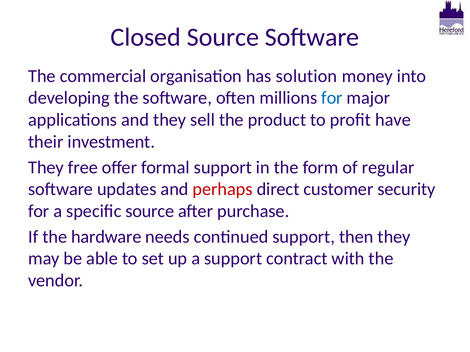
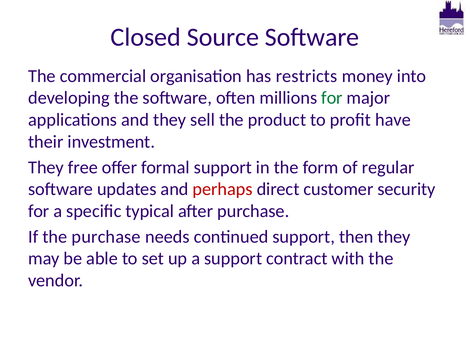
solution: solution -> restricts (307, 76)
for colour: blue -> green (332, 98)
specific source: source -> typical (150, 211)
the hardware: hardware -> purchase (106, 237)
